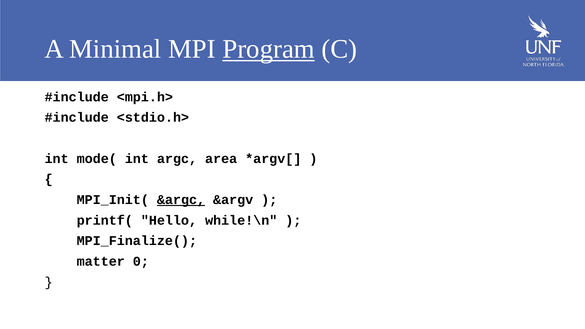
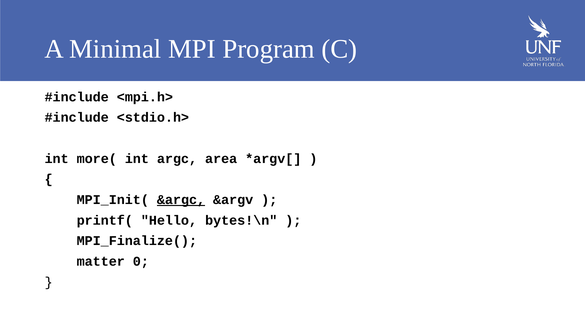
Program underline: present -> none (269, 49)
mode(: mode( -> more( (97, 159)
while!\n: while!\n -> bytes!\n (241, 220)
